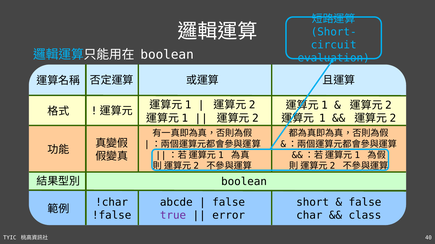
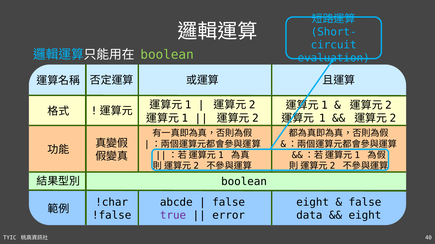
boolean colour: white -> light green (167, 55)
short: short -> eight (313, 203)
char: char -> data (309, 216)
class: class -> eight (365, 216)
